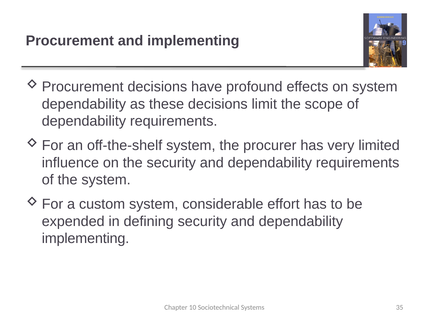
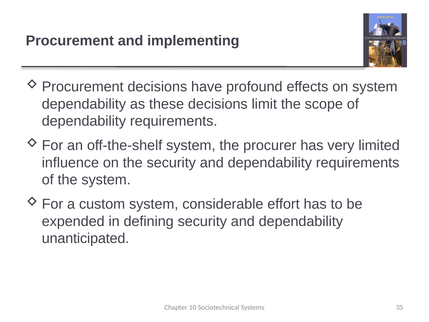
implementing: implementing -> unanticipated (86, 238)
